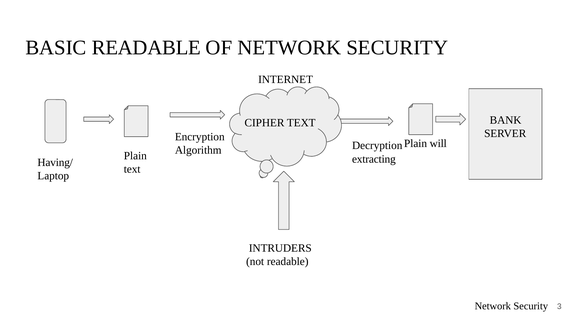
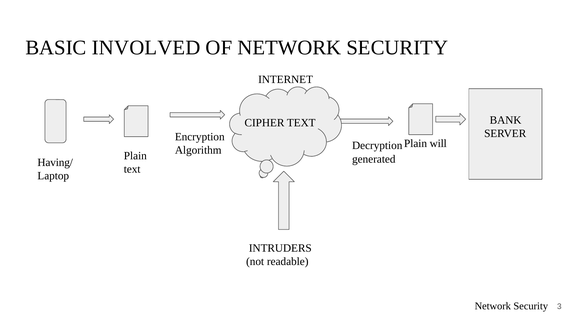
BASIC READABLE: READABLE -> INVOLVED (146, 48)
extracting: extracting -> generated (374, 159)
